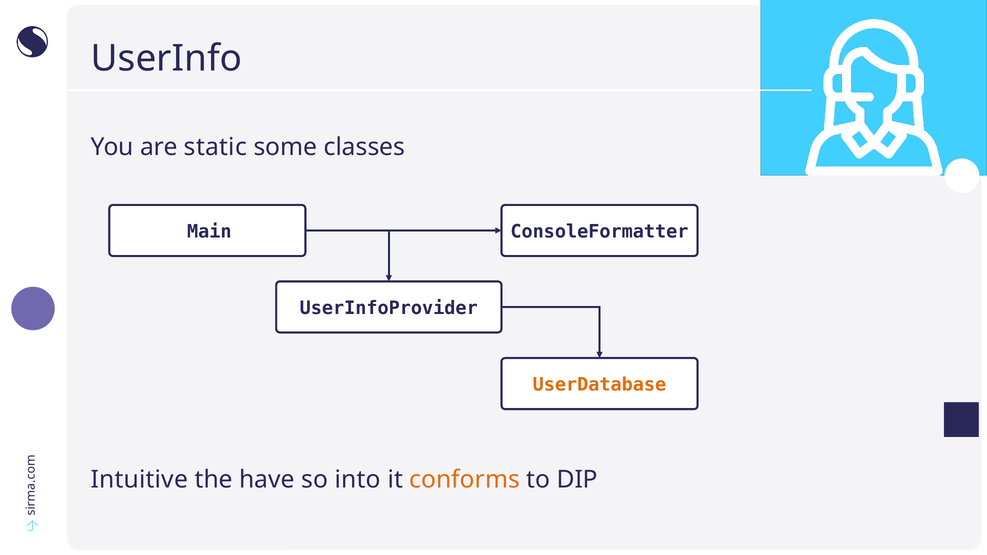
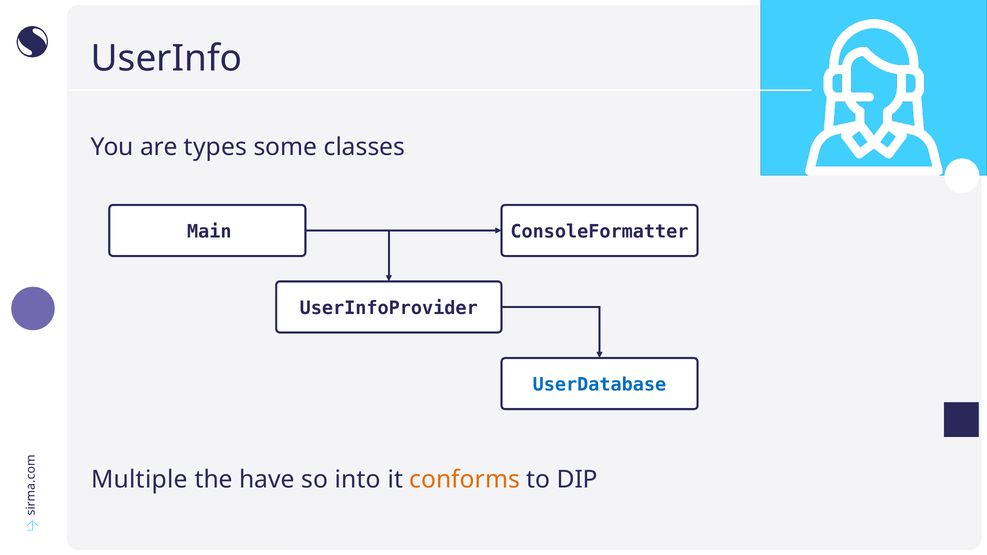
static: static -> types (215, 147)
UserDatabase colour: orange -> blue (599, 385)
Intuitive: Intuitive -> Multiple (139, 480)
